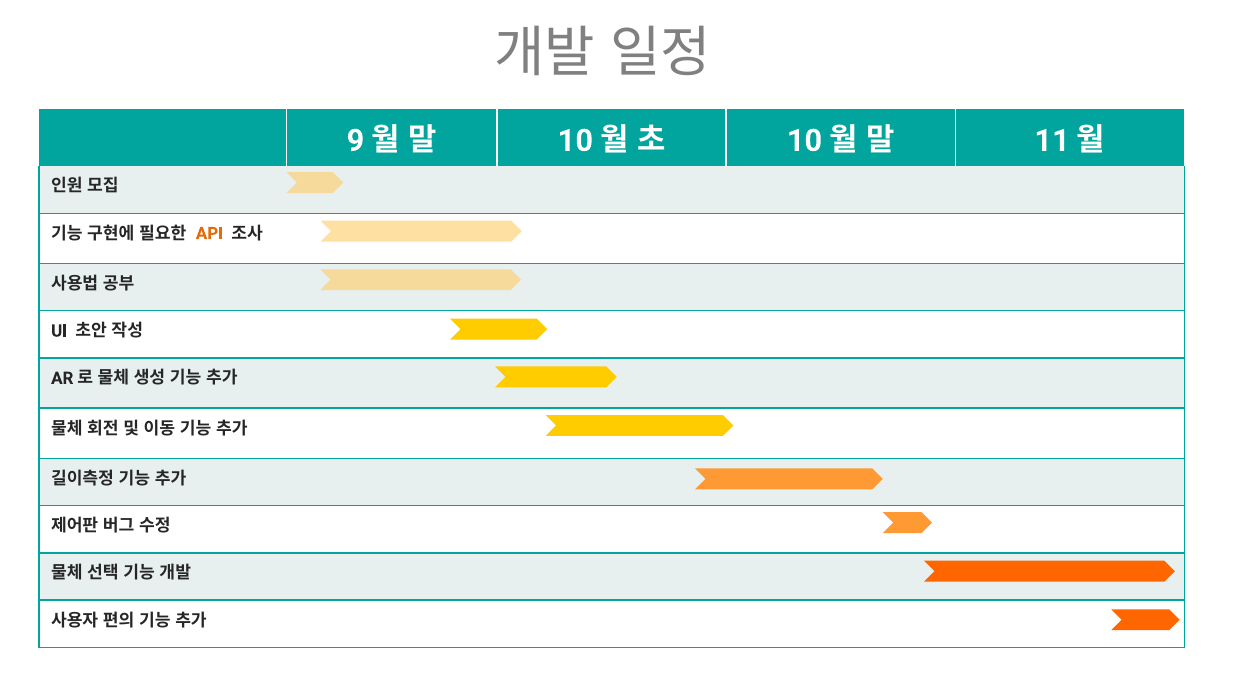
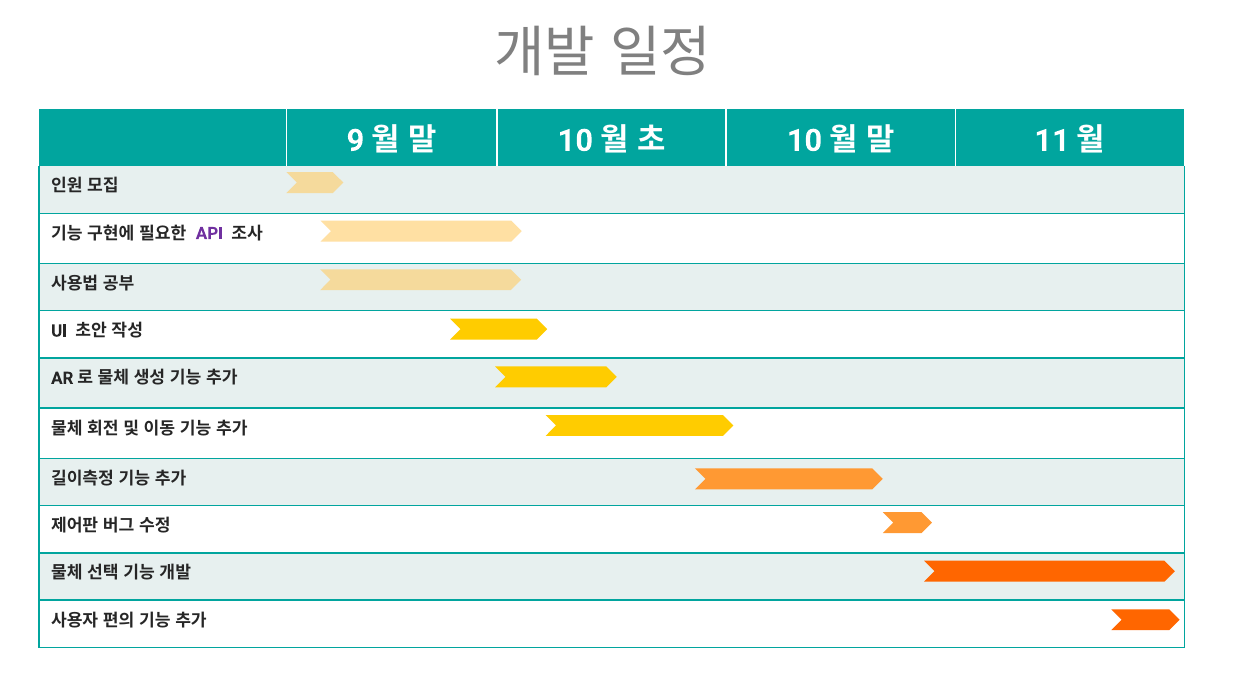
API colour: orange -> purple (210, 233)
